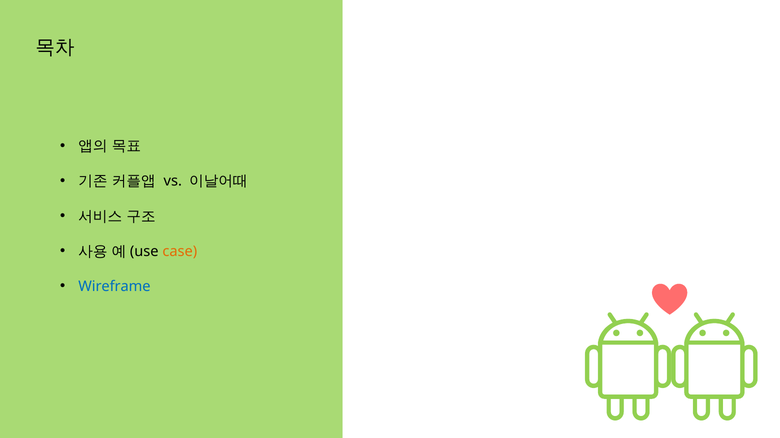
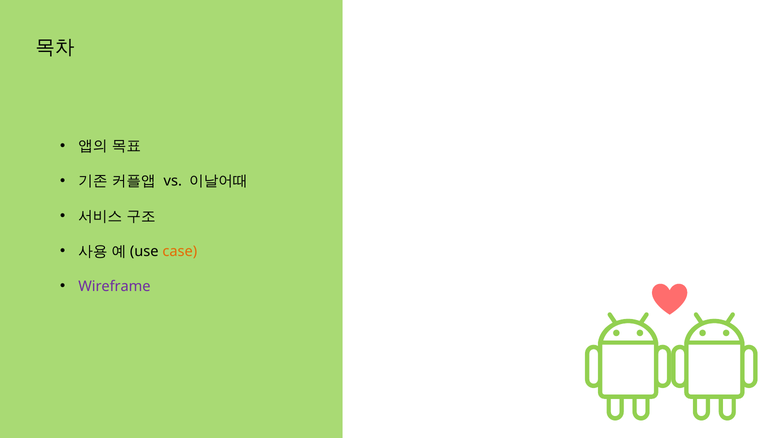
Wireframe colour: blue -> purple (114, 287)
